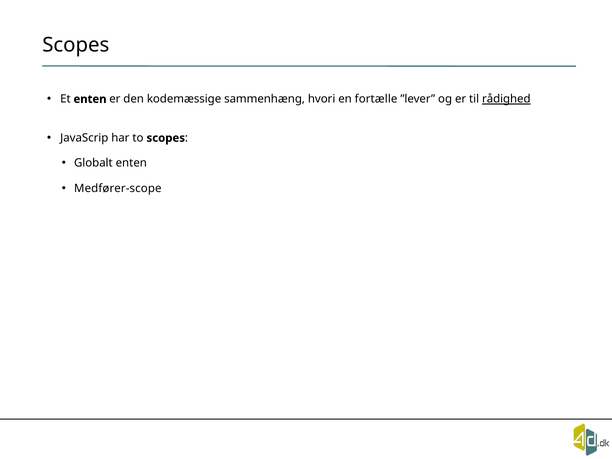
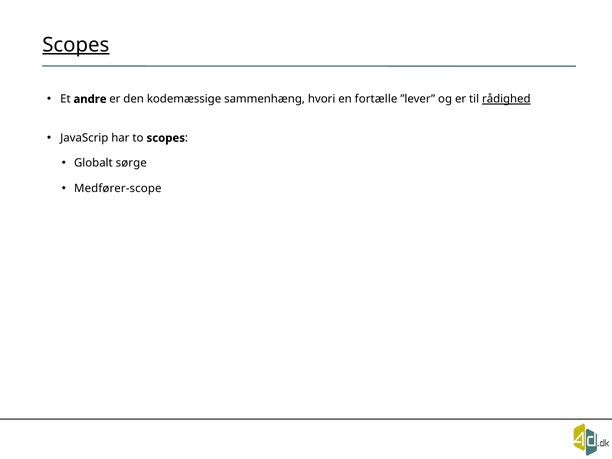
Scopes underline: none -> present (76, 45)
Et enten: enten -> andre (90, 99)
Globalt enten: enten -> sørge (131, 163)
